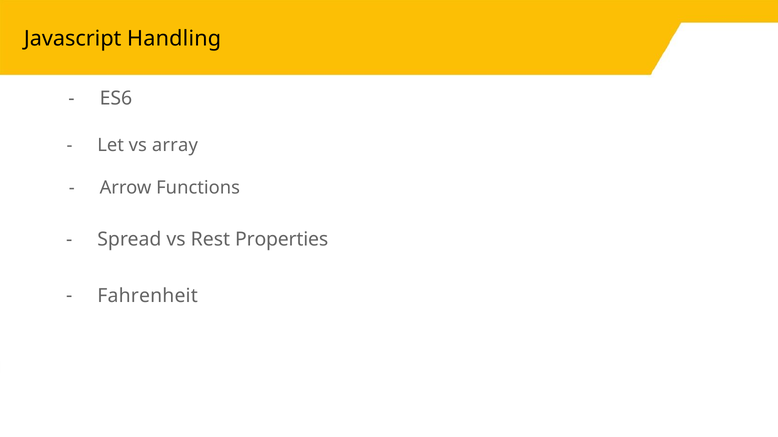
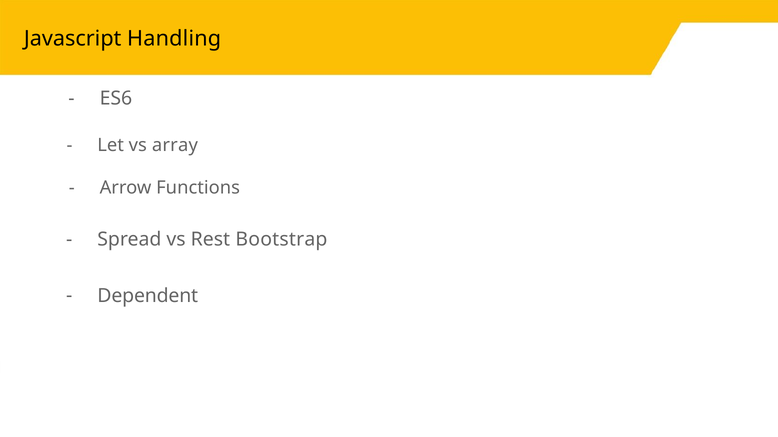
Properties: Properties -> Bootstrap (281, 240)
Fahrenheit: Fahrenheit -> Dependent (148, 296)
